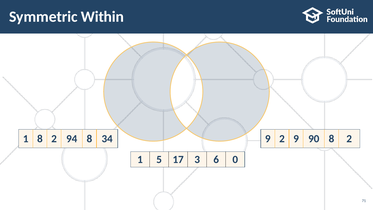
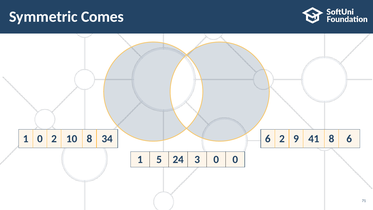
Within: Within -> Comes (102, 17)
1 8: 8 -> 0 (40, 139)
94: 94 -> 10 (72, 139)
34 9: 9 -> 6 (268, 139)
90: 90 -> 41 (314, 139)
2: 2 -> 6 (349, 139)
17: 17 -> 24 (178, 159)
3 6: 6 -> 0 (216, 159)
